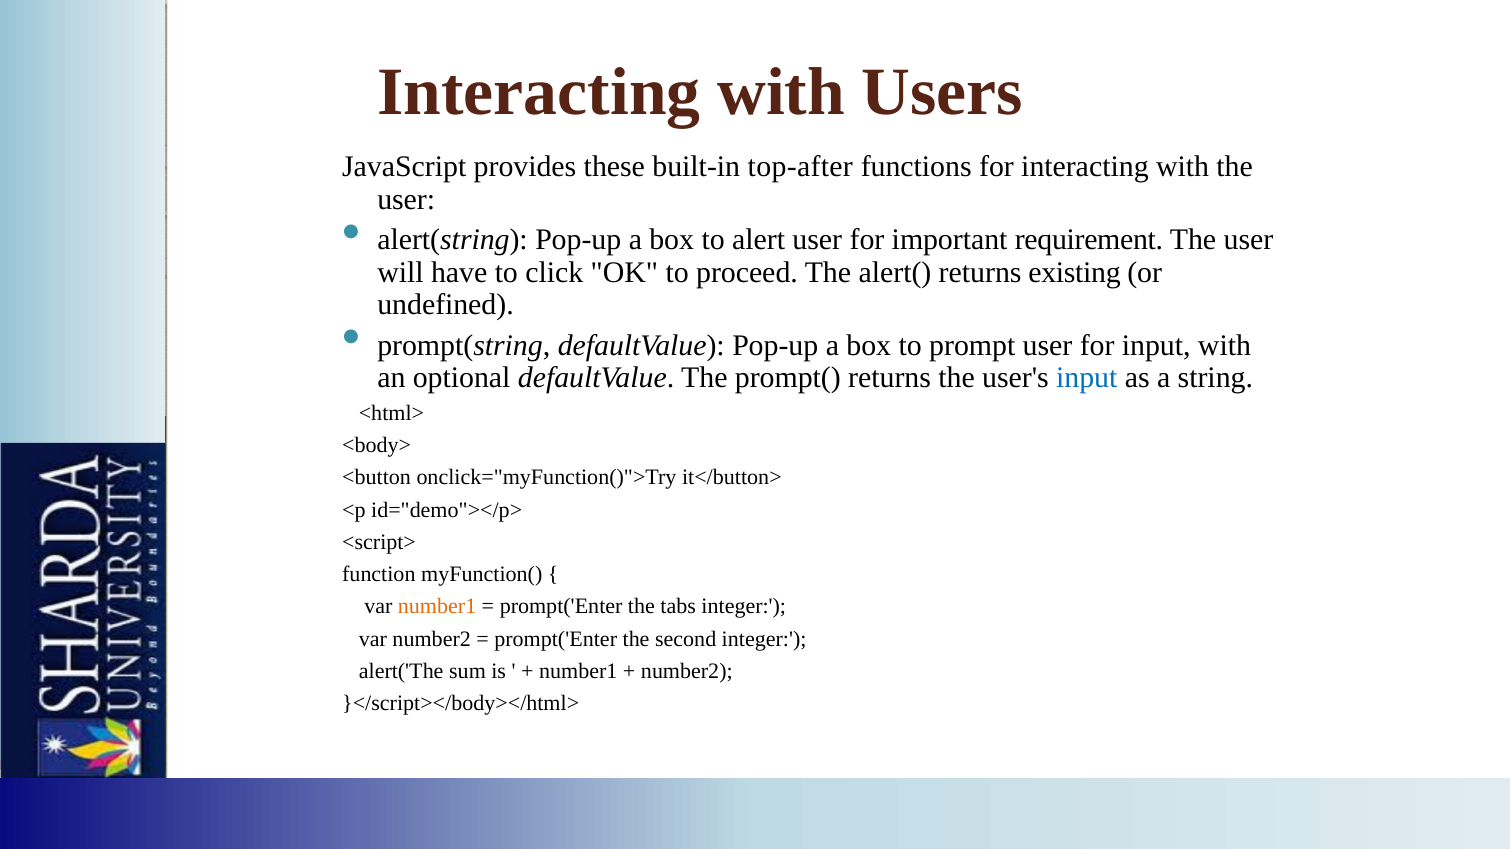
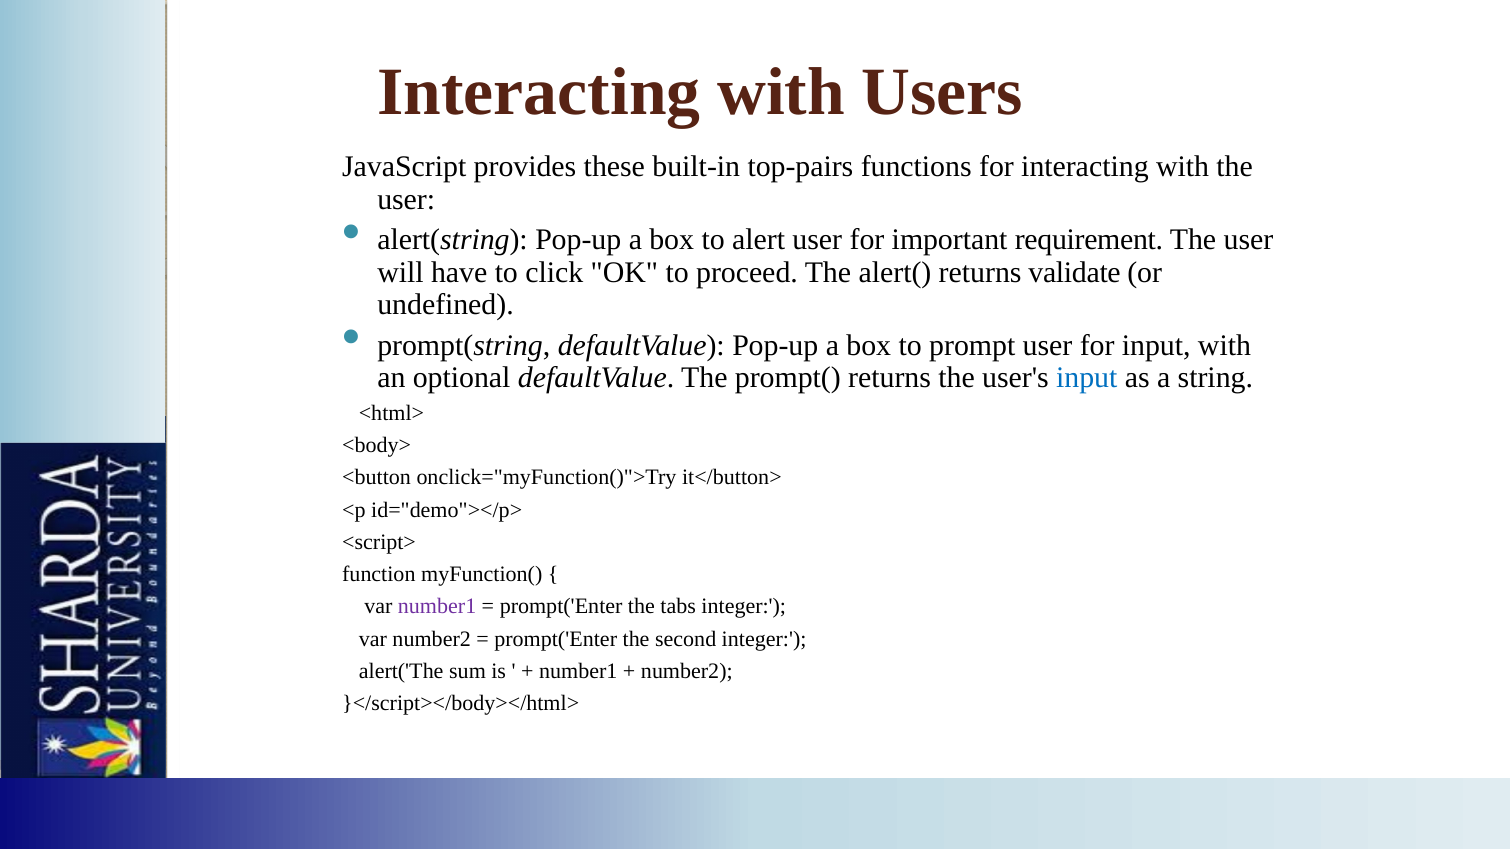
top-after: top-after -> top-pairs (800, 167)
existing: existing -> validate (1075, 272)
number1 colour: orange -> purple (437, 607)
